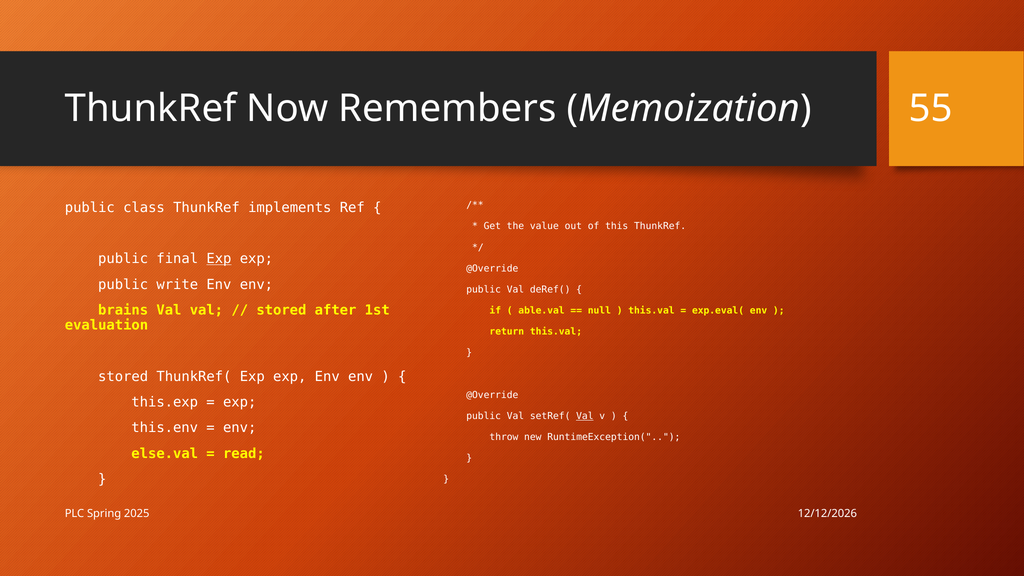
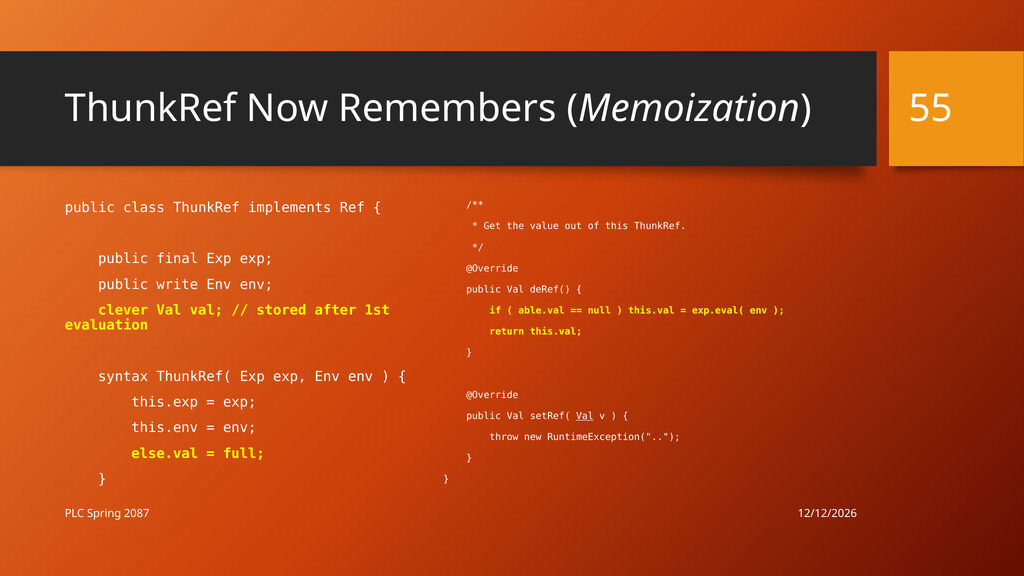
Exp underline: present -> none (219, 259)
brains: brains -> clever (123, 310)
stored: stored -> syntax (123, 376)
read: read -> full (244, 453)
2025: 2025 -> 2087 (137, 514)
